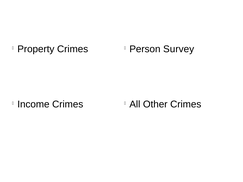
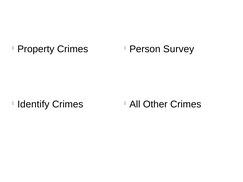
Income: Income -> Identify (33, 104)
